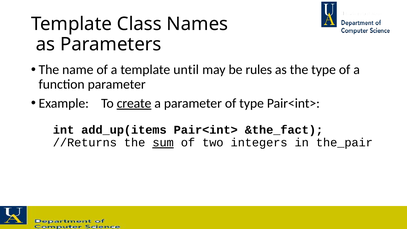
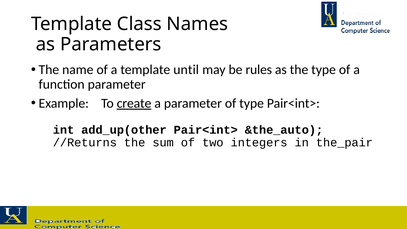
add_up(items: add_up(items -> add_up(other (124, 130)
&the_fact: &the_fact -> &the_auto (284, 130)
sum underline: present -> none (163, 143)
